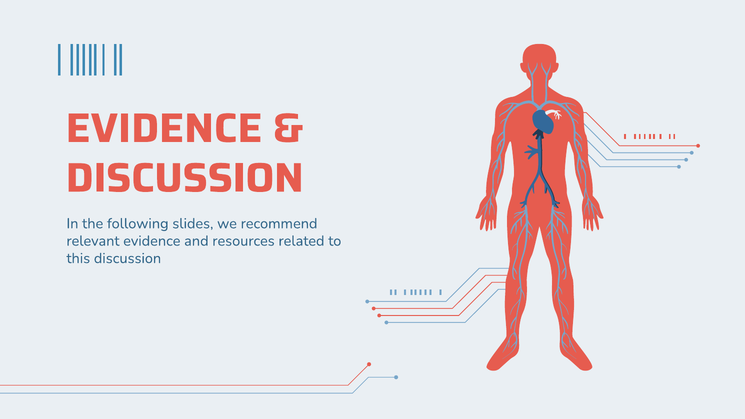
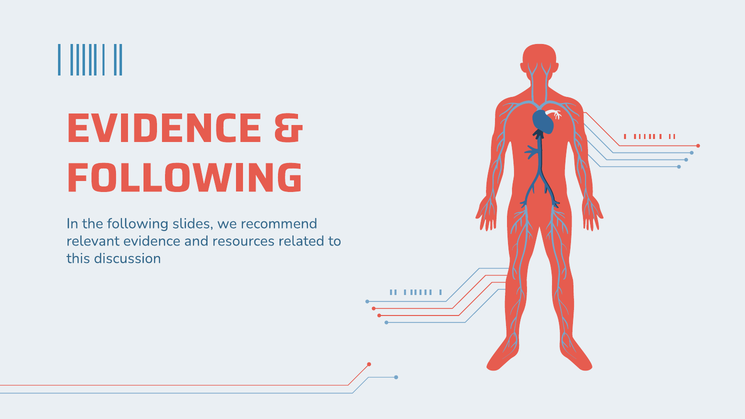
DISCUSSION: DISCUSSION -> FOLLOWING (184, 178)
